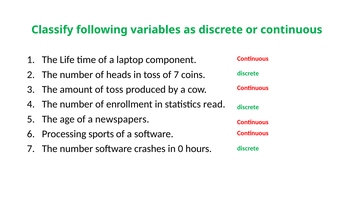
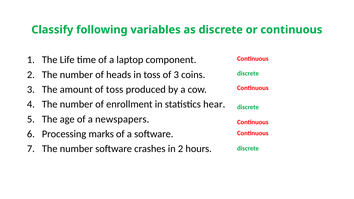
of 7: 7 -> 3 (176, 75)
read: read -> hear (214, 104)
sports: sports -> marks (101, 134)
in 0: 0 -> 2 (181, 149)
